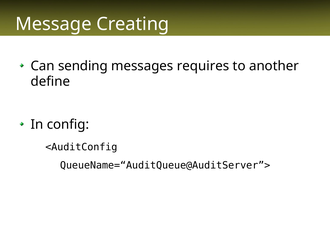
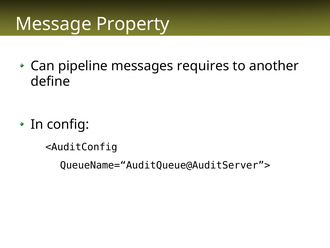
Creating: Creating -> Property (133, 24)
sending: sending -> pipeline (83, 66)
